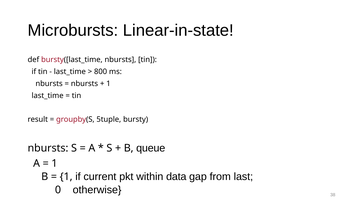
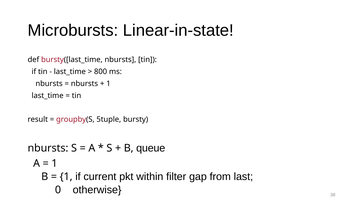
data: data -> filter (176, 177)
